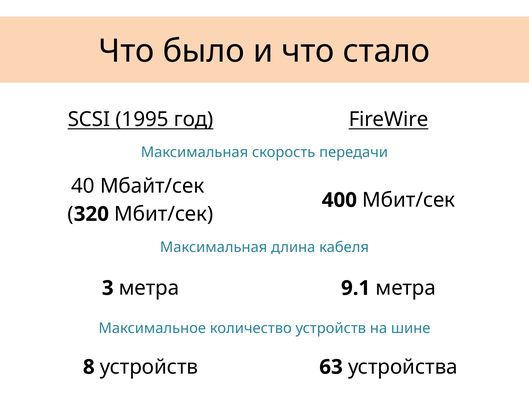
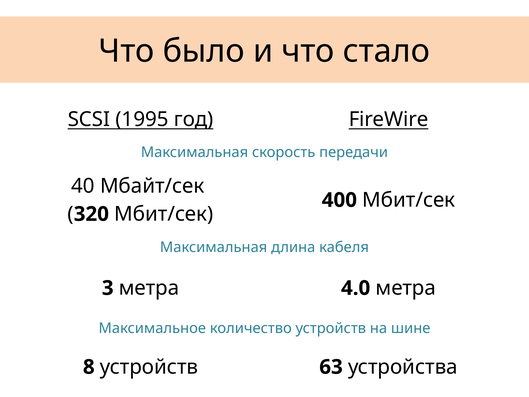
9.1: 9.1 -> 4.0 (356, 288)
